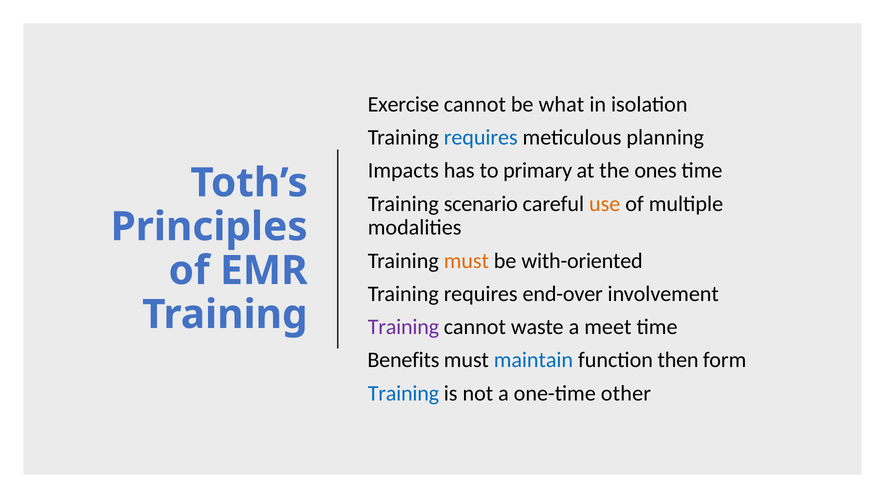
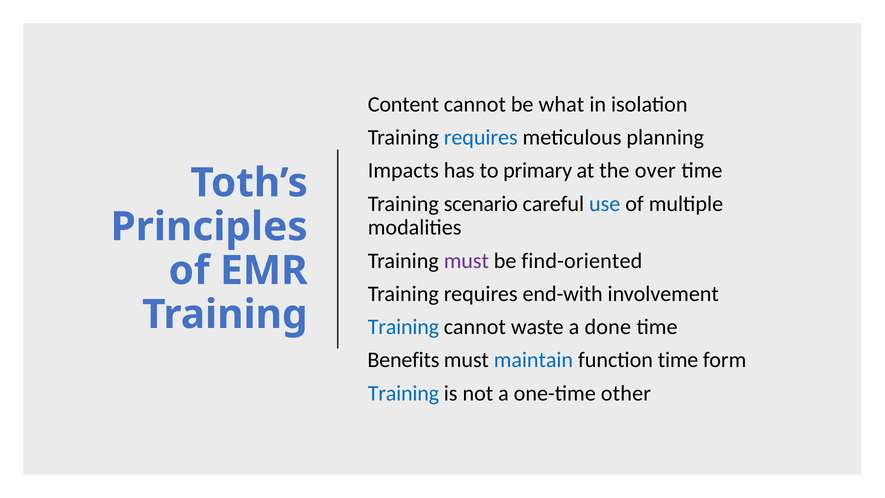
Exercise: Exercise -> Content (403, 104)
ones: ones -> over (655, 171)
use colour: orange -> blue (605, 204)
must colour: orange -> purple (466, 261)
with-oriented: with-oriented -> find-oriented (582, 261)
end-over: end-over -> end-with (563, 294)
Training colour: purple -> blue (403, 327)
meet: meet -> done (608, 327)
function then: then -> time (678, 360)
